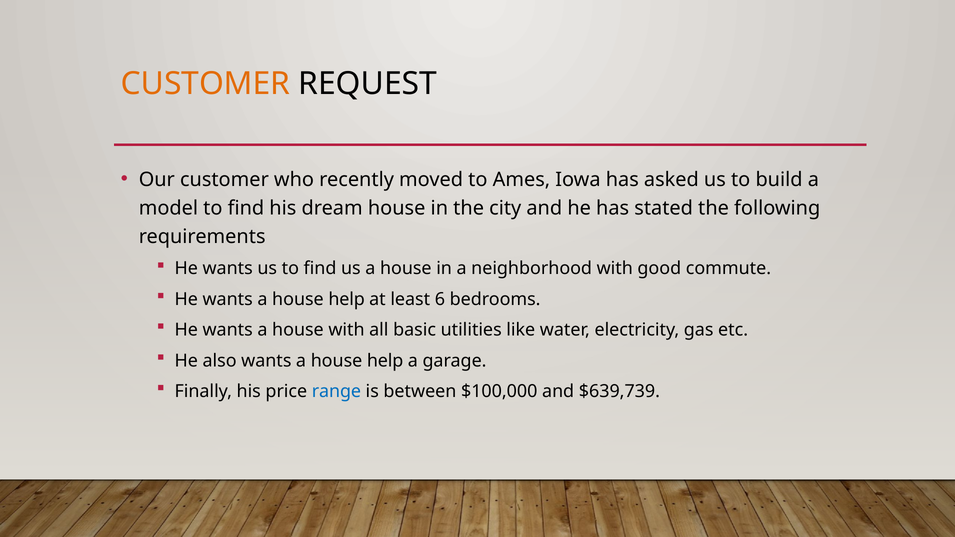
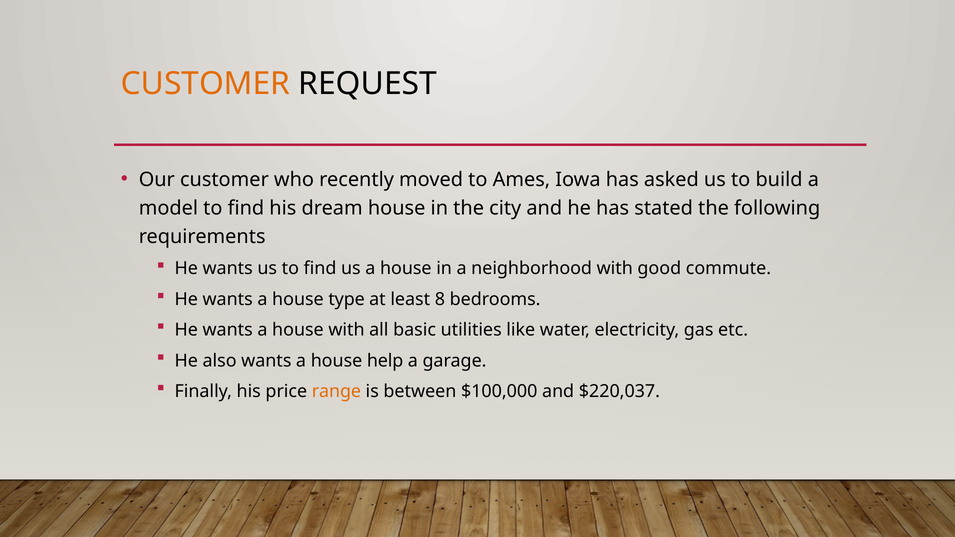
help: help -> type (347, 299)
6: 6 -> 8 (440, 299)
range colour: blue -> orange (336, 392)
$639,739: $639,739 -> $220,037 (619, 392)
